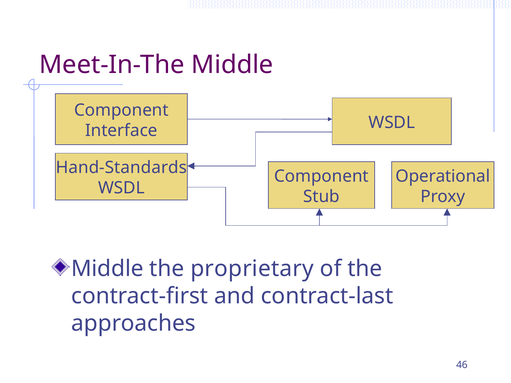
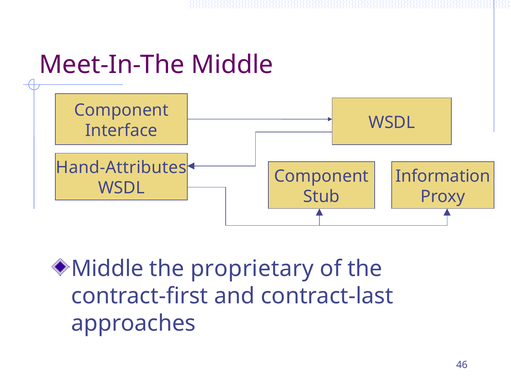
Hand-Standards: Hand-Standards -> Hand-Attributes (121, 168)
Operational: Operational -> Information (443, 176)
